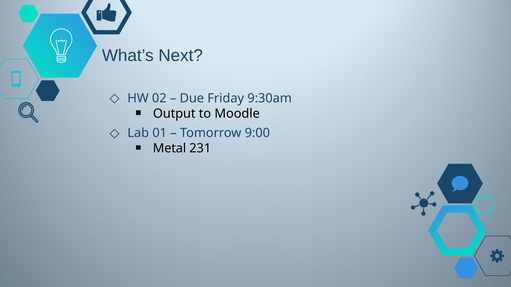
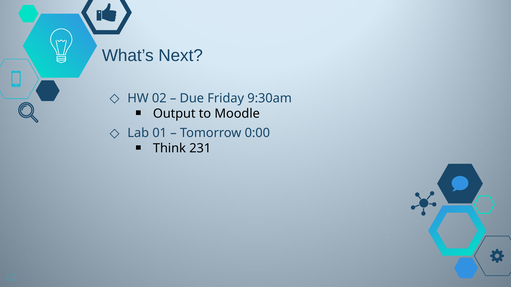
9:00: 9:00 -> 0:00 (257, 133)
Metal: Metal -> Think (169, 149)
